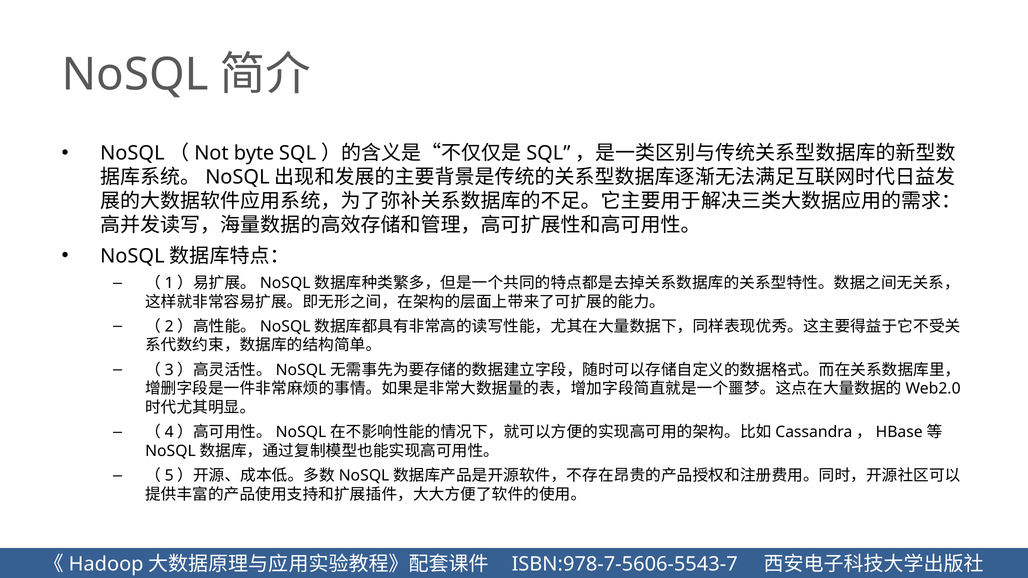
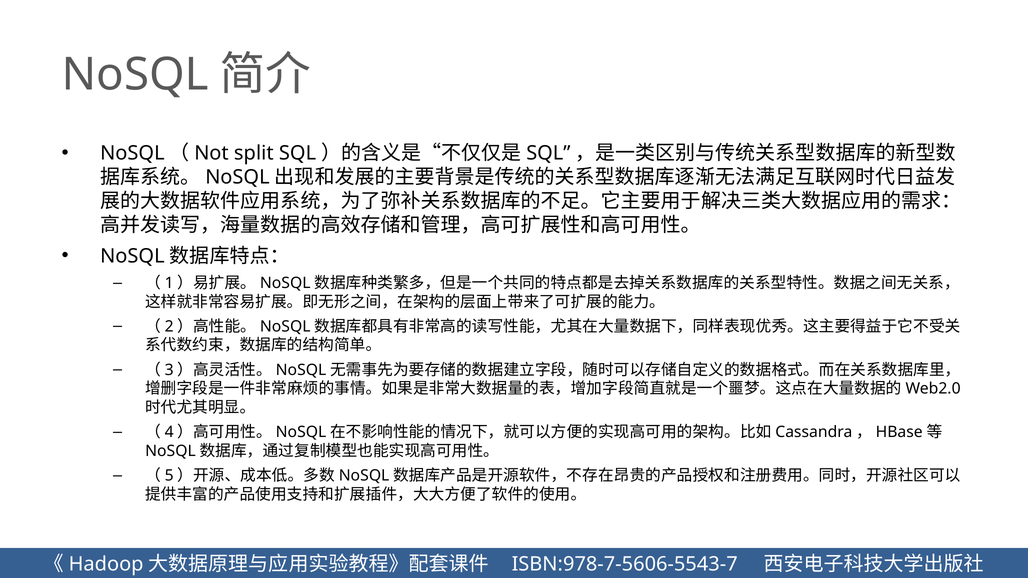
byte: byte -> split (254, 153)
